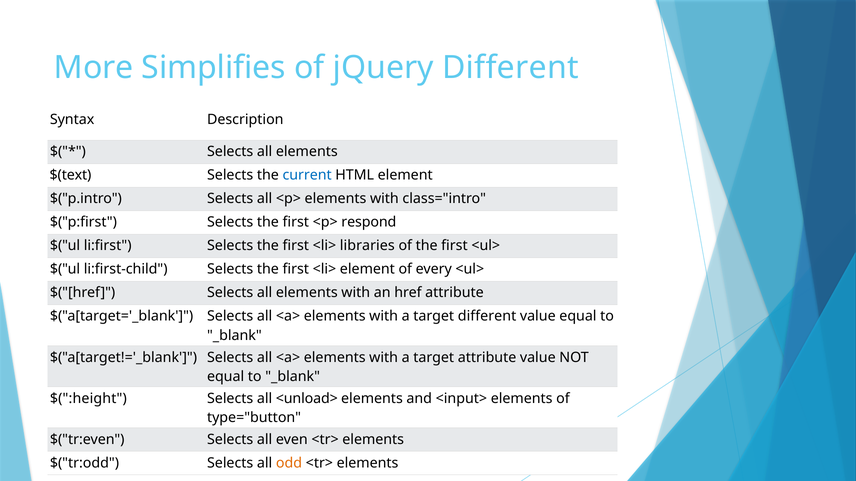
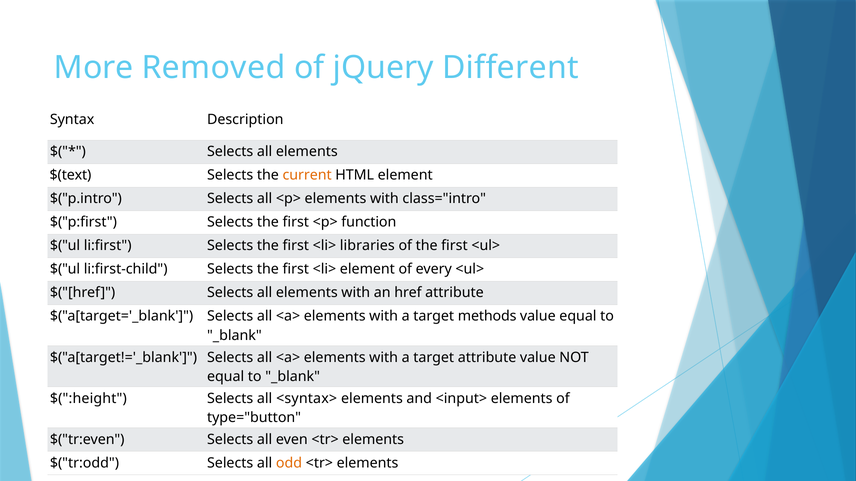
Simplifies: Simplifies -> Removed (213, 68)
current colour: blue -> orange (307, 175)
respond: respond -> function (369, 222)
target different: different -> methods (487, 317)
<unload>: <unload> -> <syntax> (307, 399)
